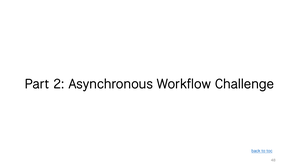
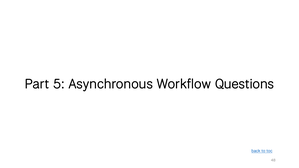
2: 2 -> 5 (59, 84)
Challenge: Challenge -> Questions (244, 84)
